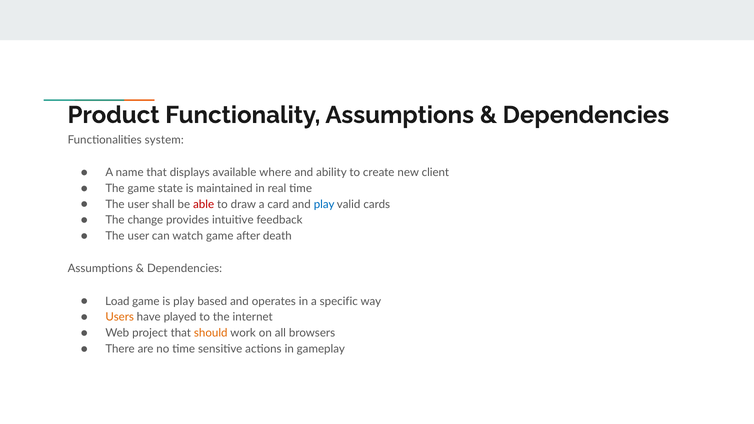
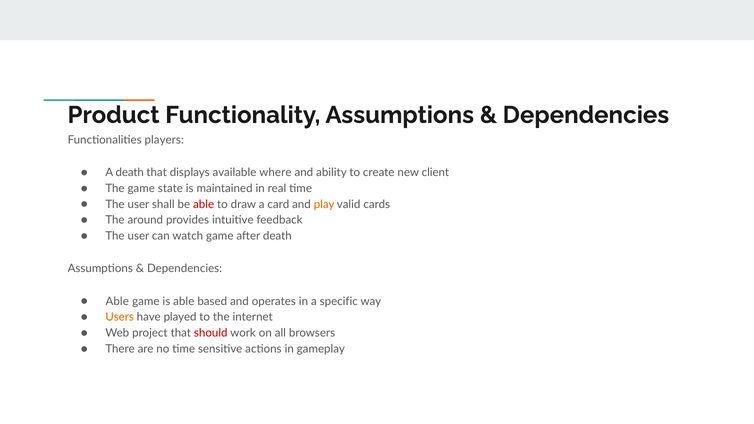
system: system -> players (164, 140)
A name: name -> death (130, 173)
play colour: blue -> orange (324, 204)
change: change -> around (145, 220)
Load: Load -> Able (117, 301)
is play: play -> able (184, 301)
should colour: orange -> red (211, 333)
